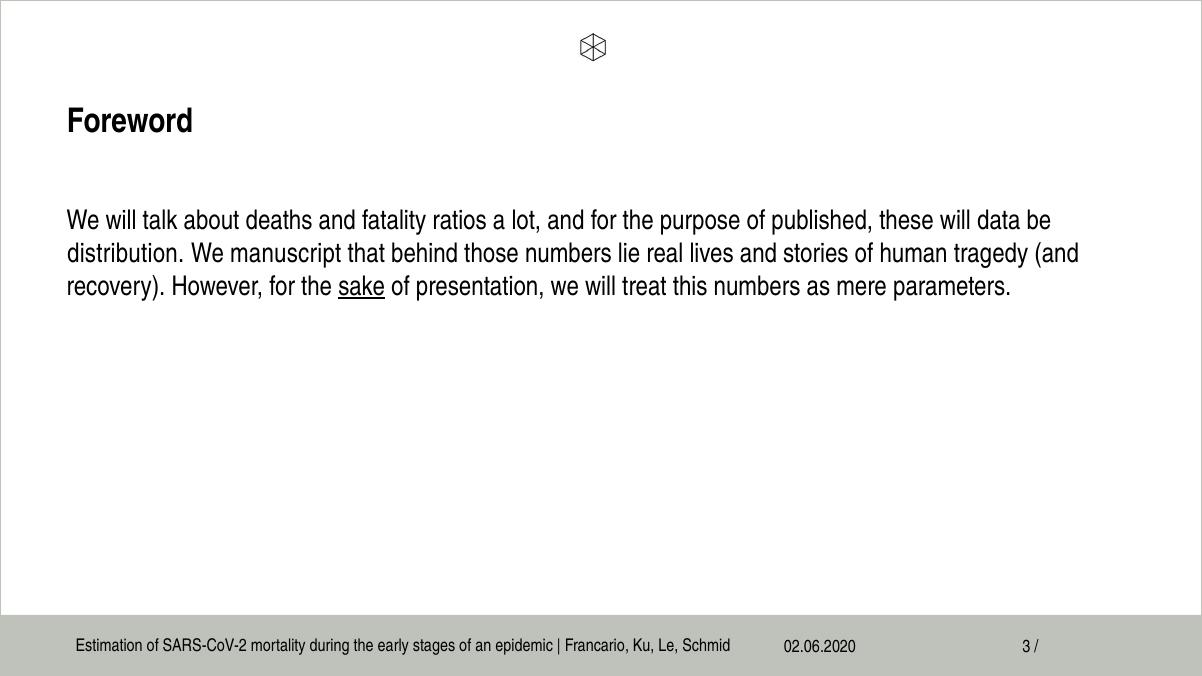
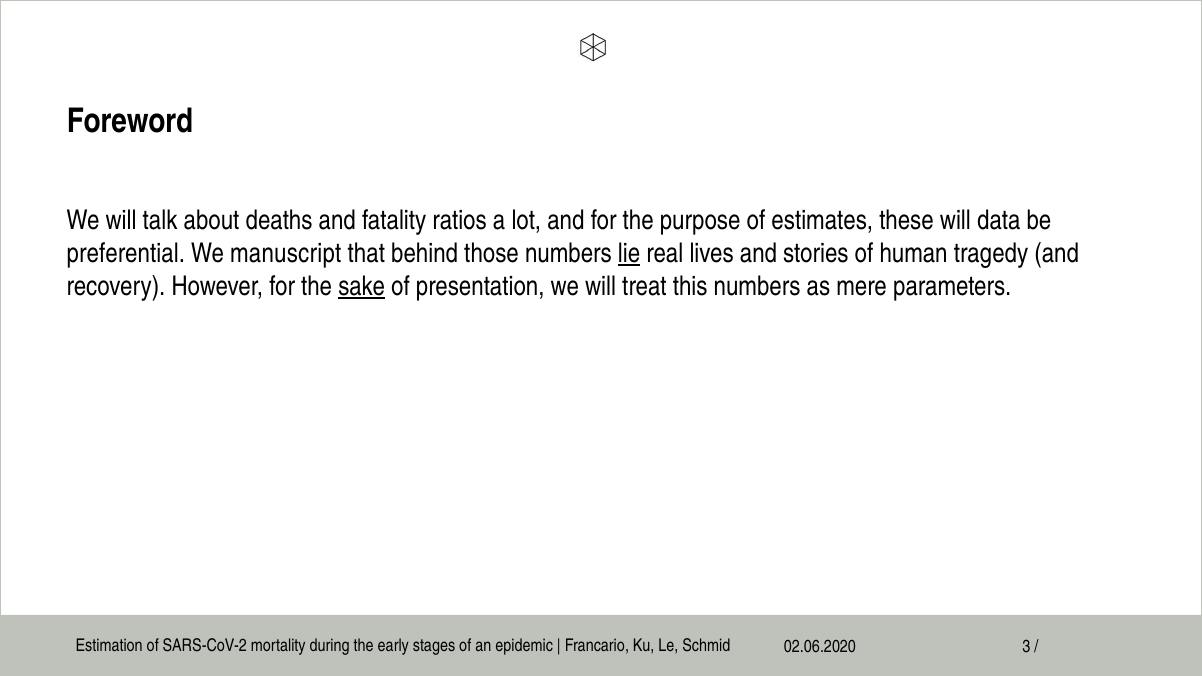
published: published -> estimates (822, 221)
distribution: distribution -> preferential (126, 254)
lie underline: none -> present (629, 254)
